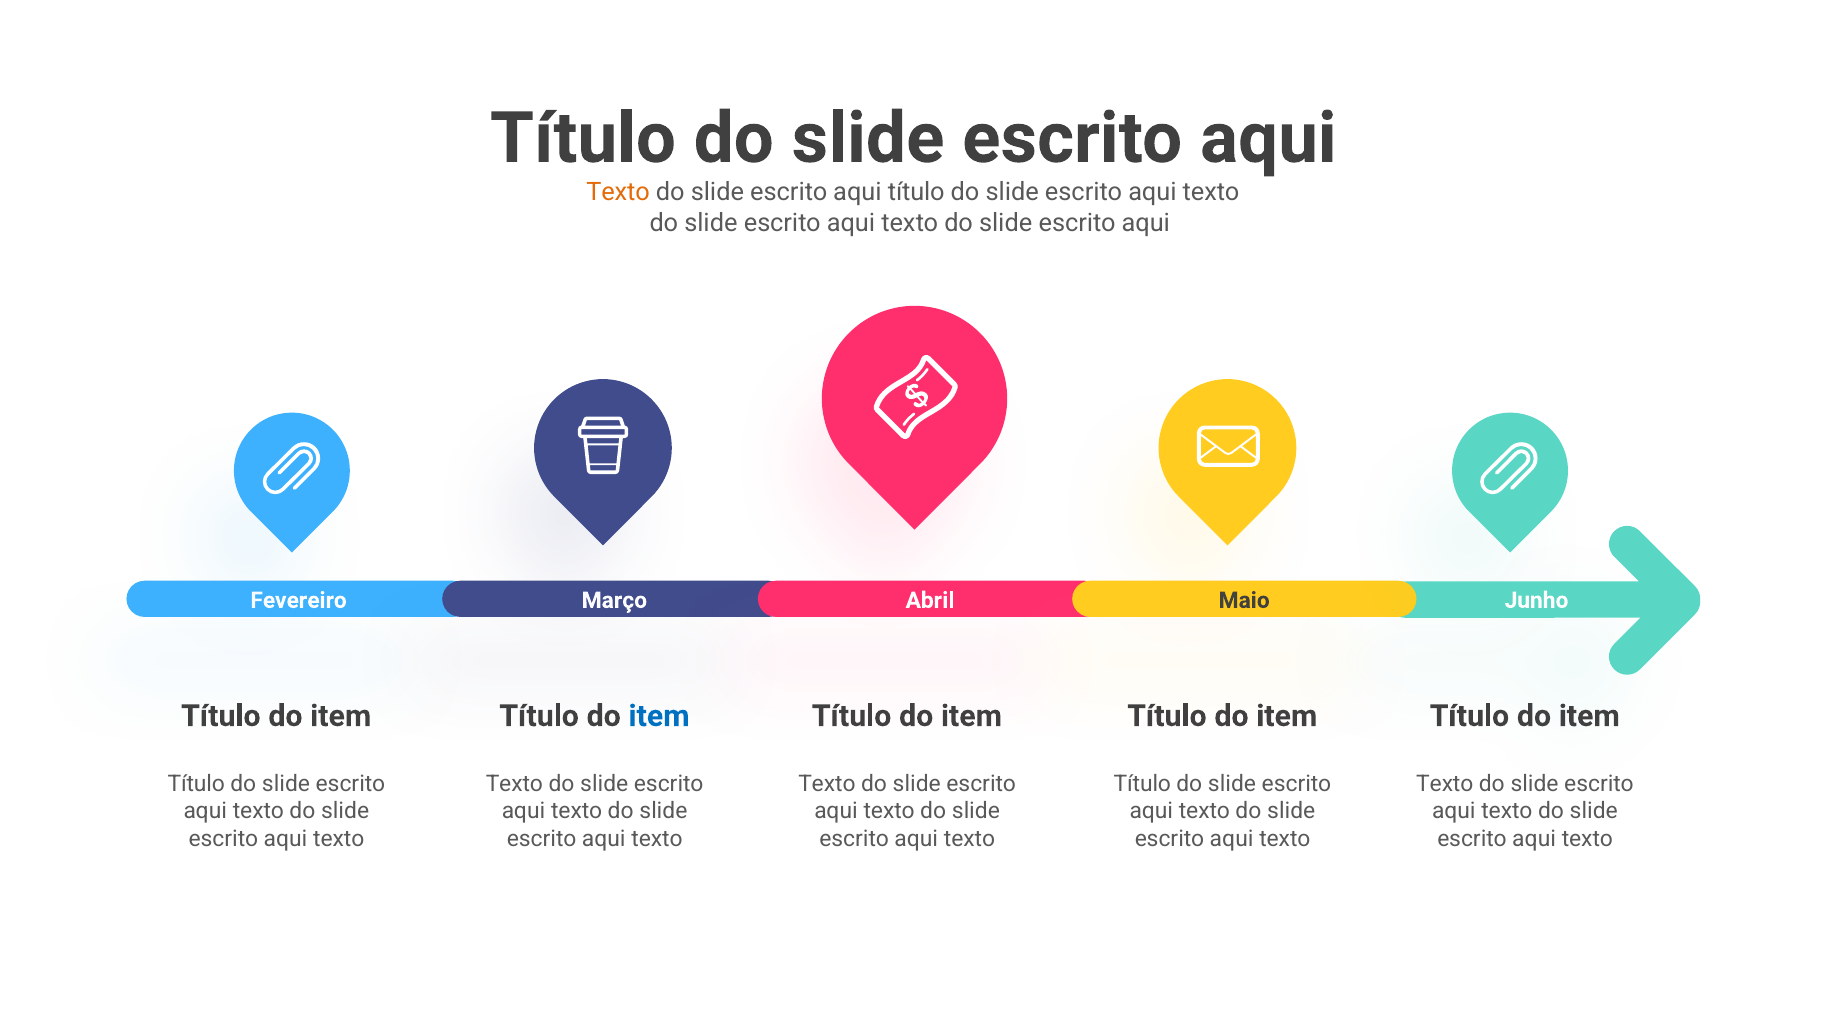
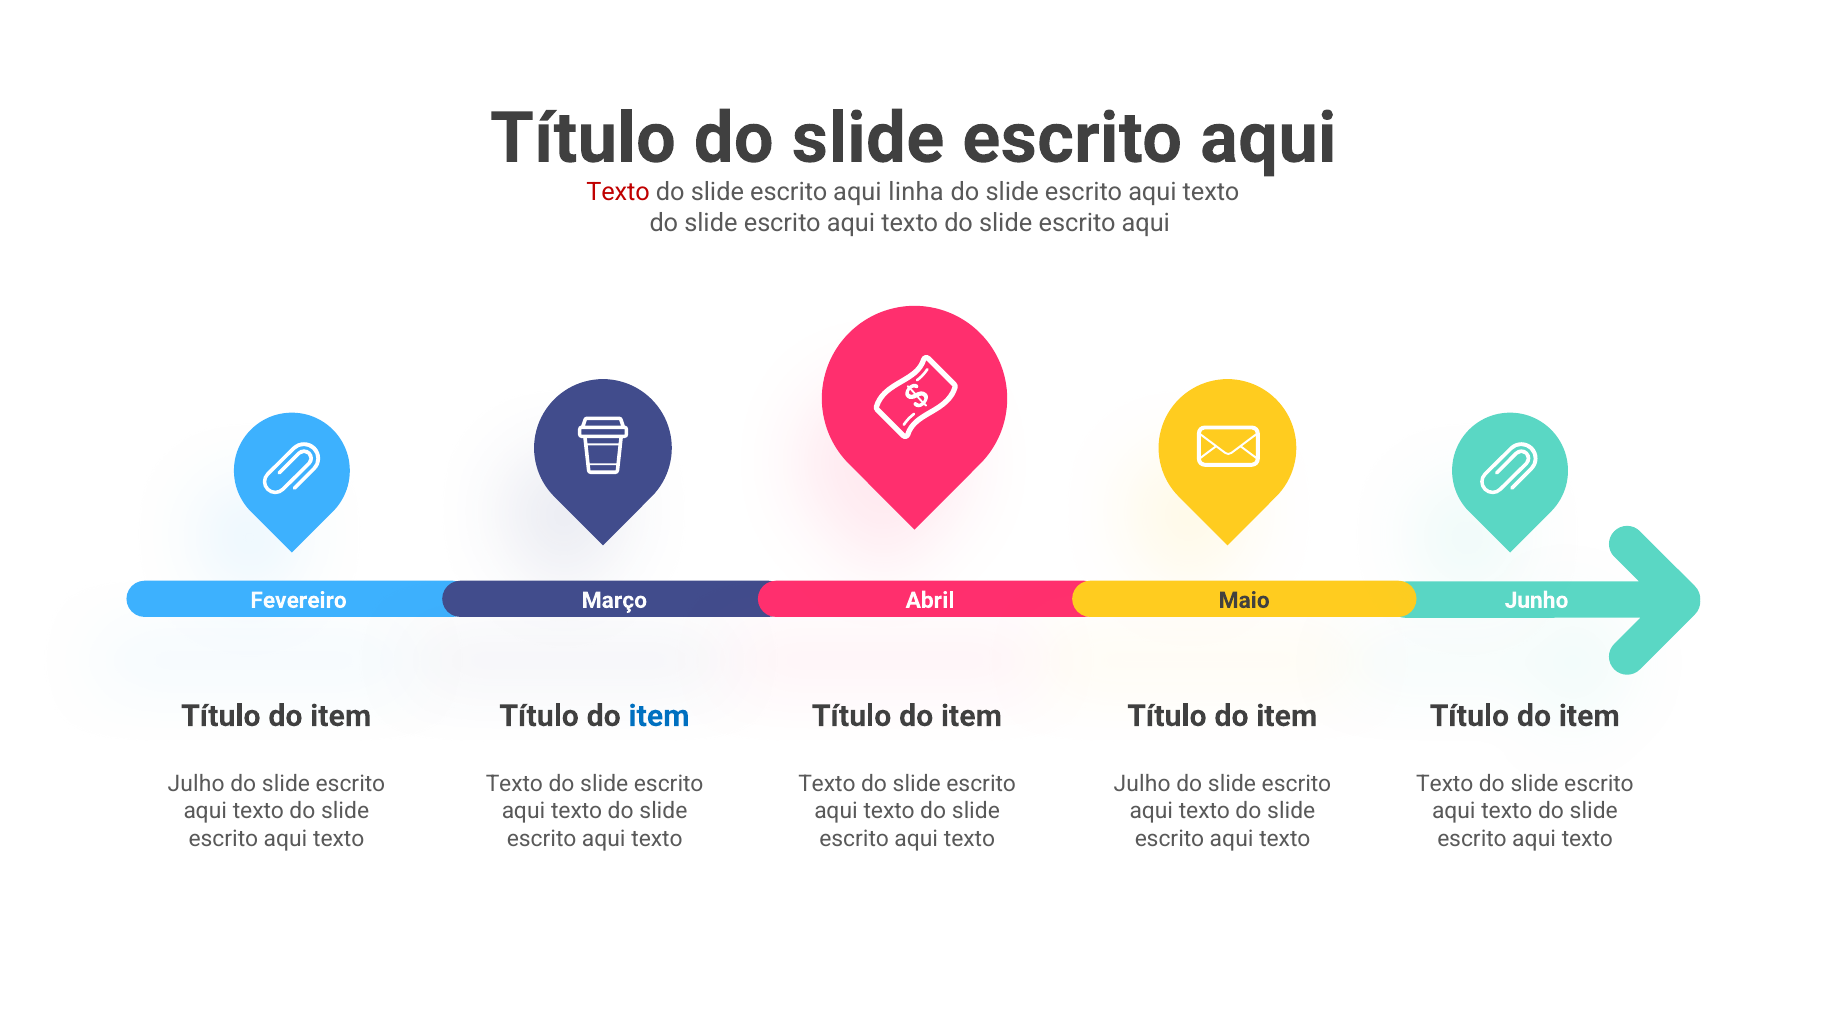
Texto colour: orange -> red (618, 192)
aqui título: título -> linha (916, 192)
Título: Título -> Julho (196, 784)
Título: Título -> Julho (1142, 784)
